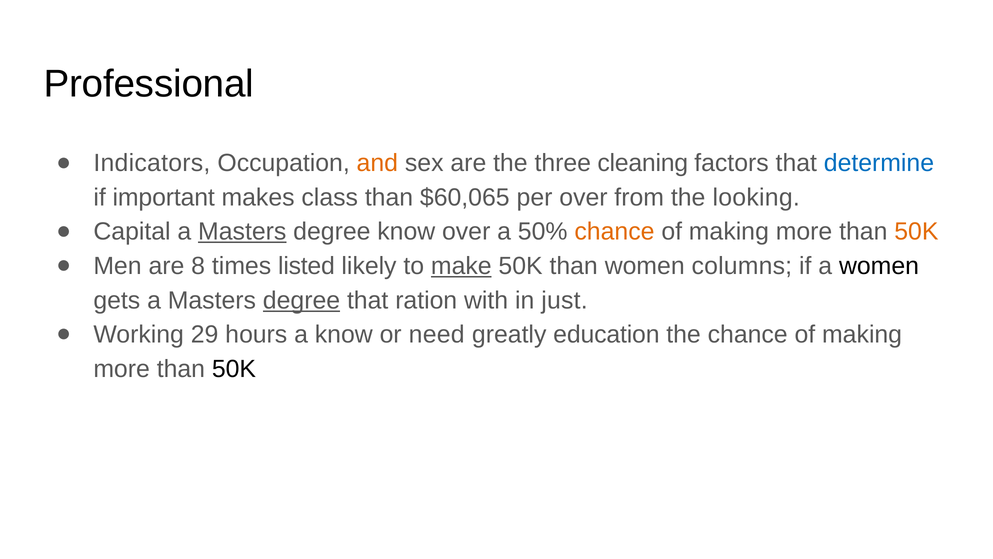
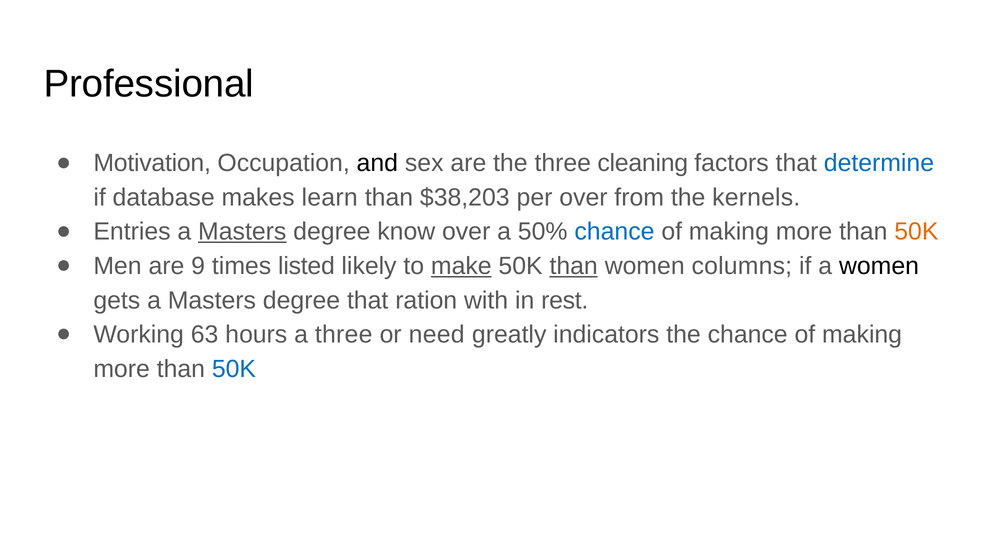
Indicators: Indicators -> Motivation (152, 163)
and colour: orange -> black (377, 163)
important: important -> database (164, 197)
class: class -> learn (330, 197)
$60,065: $60,065 -> $38,203 (465, 197)
looking: looking -> kernels (756, 197)
Capital: Capital -> Entries (132, 232)
chance colour: orange -> blue (614, 232)
8: 8 -> 9 (198, 266)
than underline: none -> present (574, 266)
degree underline: present -> none (302, 300)
just: just -> rest (565, 300)
29: 29 -> 63 (205, 334)
a know: know -> three (344, 334)
education: education -> indicators (606, 334)
50K colour: black -> blue (234, 369)
